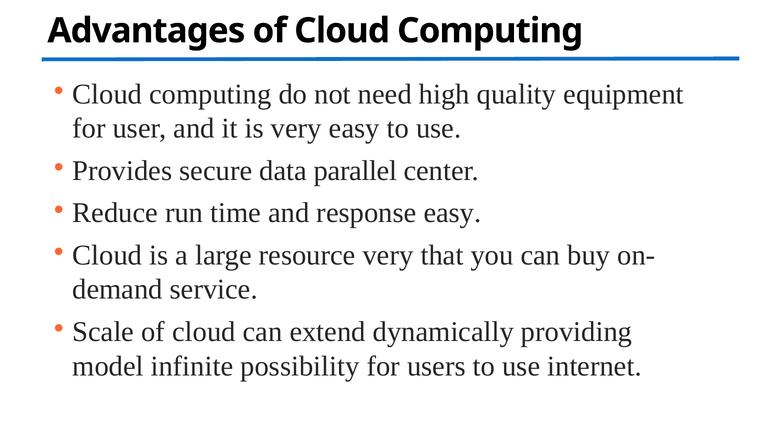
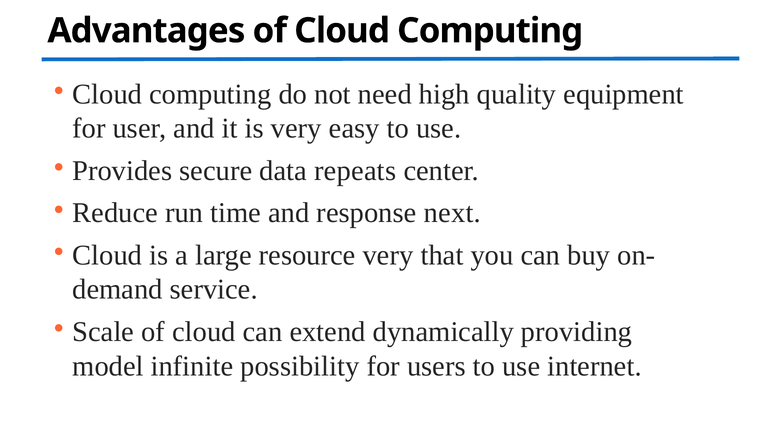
parallel: parallel -> repeats (355, 171)
response easy: easy -> next (452, 213)
